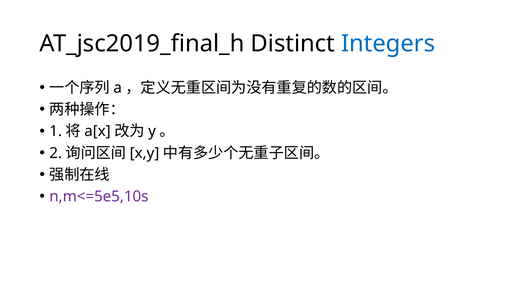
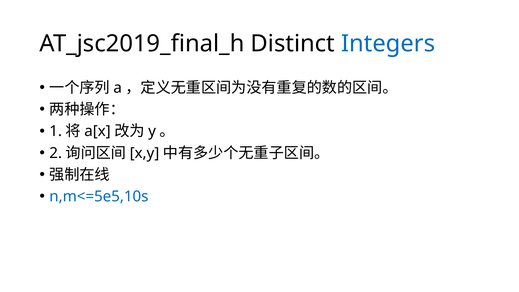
n,m<=5e5,10s colour: purple -> blue (99, 197)
